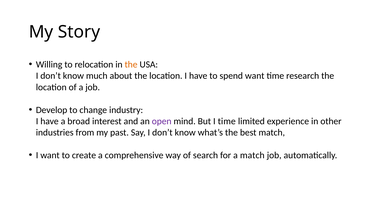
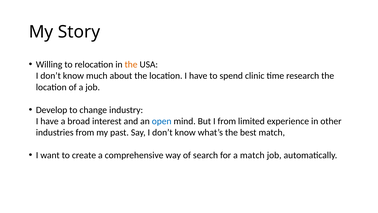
spend want: want -> clinic (255, 76)
open colour: purple -> blue (162, 121)
I time: time -> from (227, 121)
